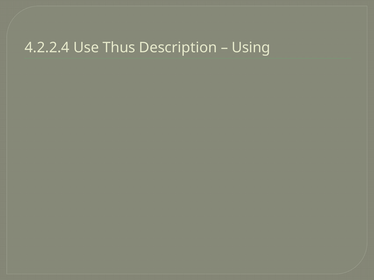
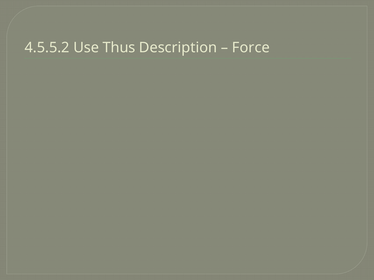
4.2.2.4: 4.2.2.4 -> 4.5.5.2 (47, 48)
Using: Using -> Force (251, 48)
